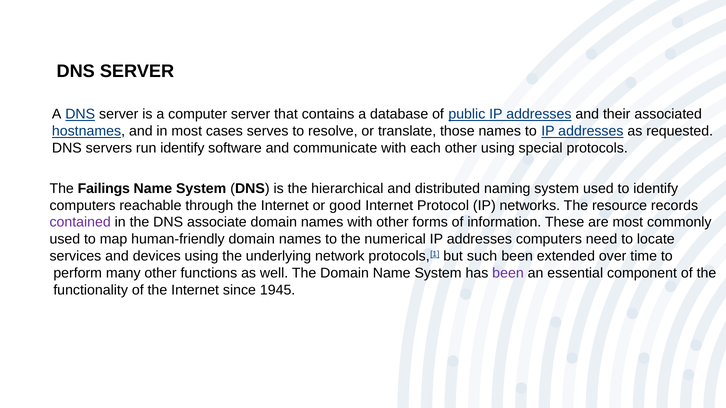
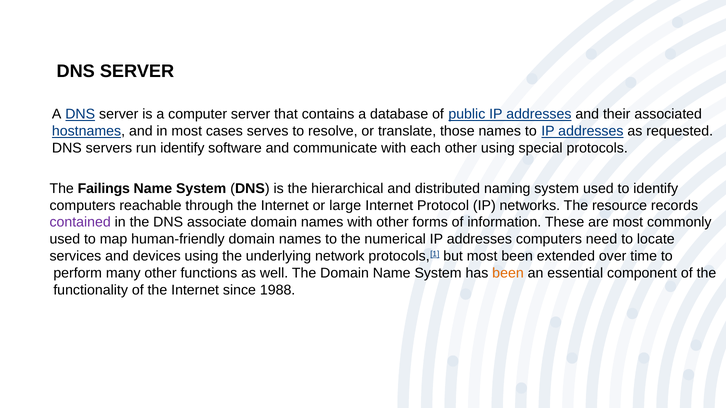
good: good -> large (345, 206)
but such: such -> most (482, 256)
been colour: purple -> orange (508, 273)
1945: 1945 -> 1988 (278, 290)
